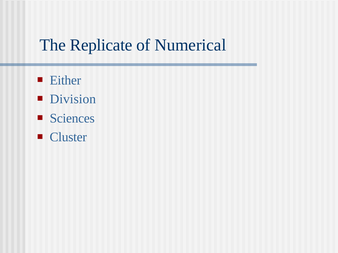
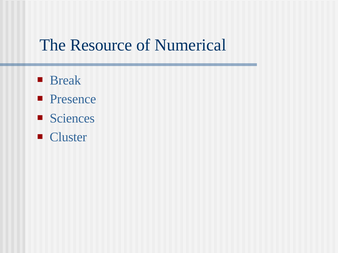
Replicate: Replicate -> Resource (101, 45)
Either: Either -> Break (65, 80)
Division: Division -> Presence (73, 99)
